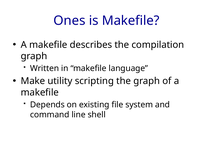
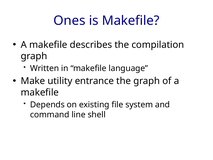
scripting: scripting -> entrance (94, 81)
